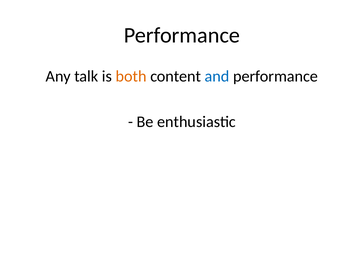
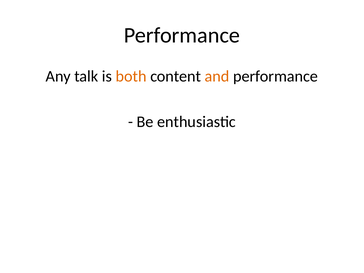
and colour: blue -> orange (217, 76)
